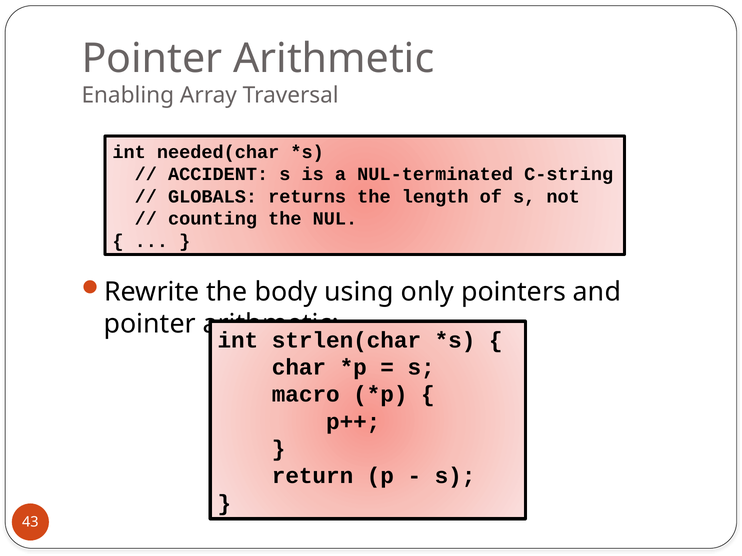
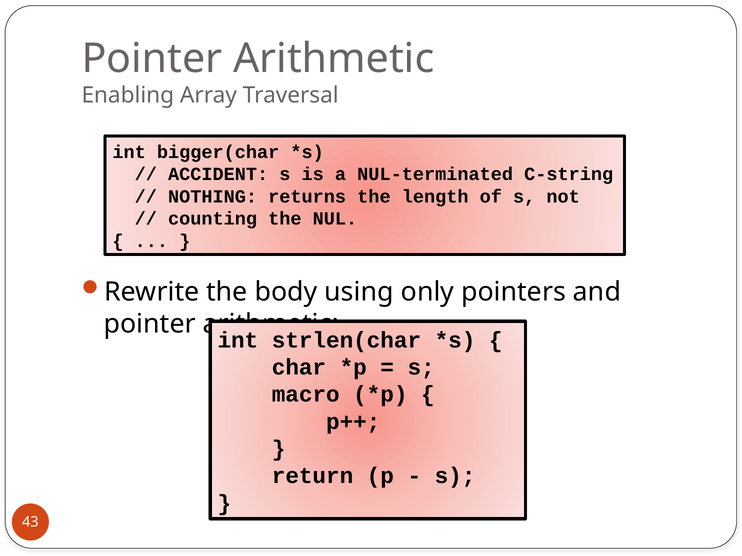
needed(char: needed(char -> bigger(char (218, 152)
GLOBALS: GLOBALS -> NOTHING (213, 197)
